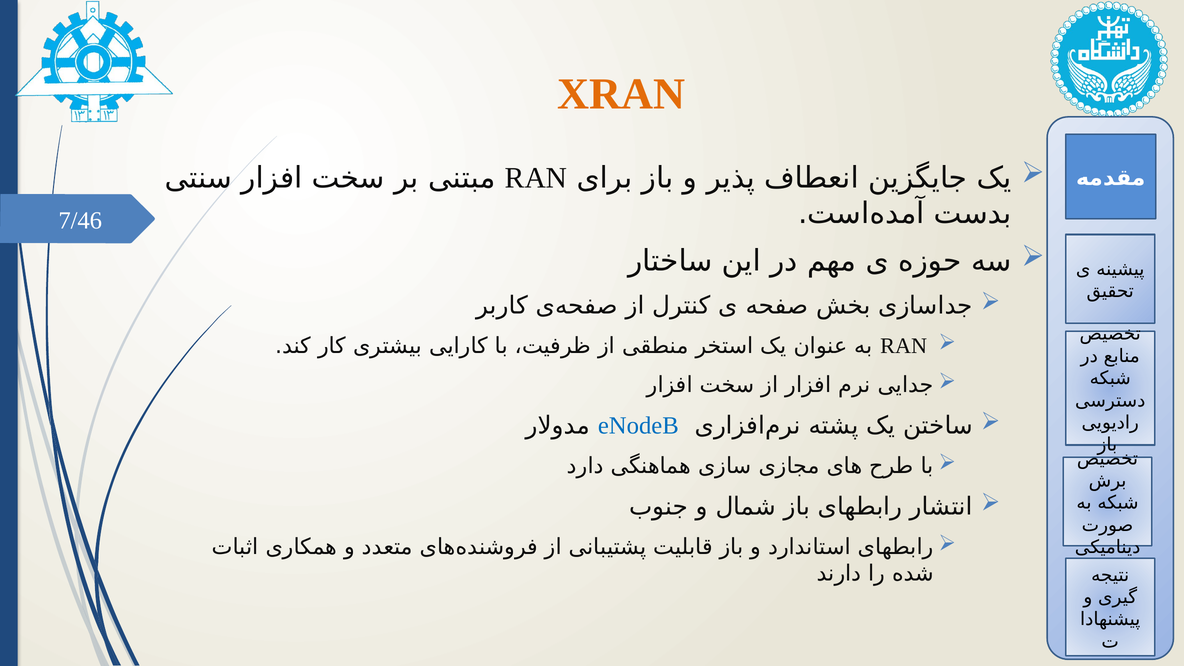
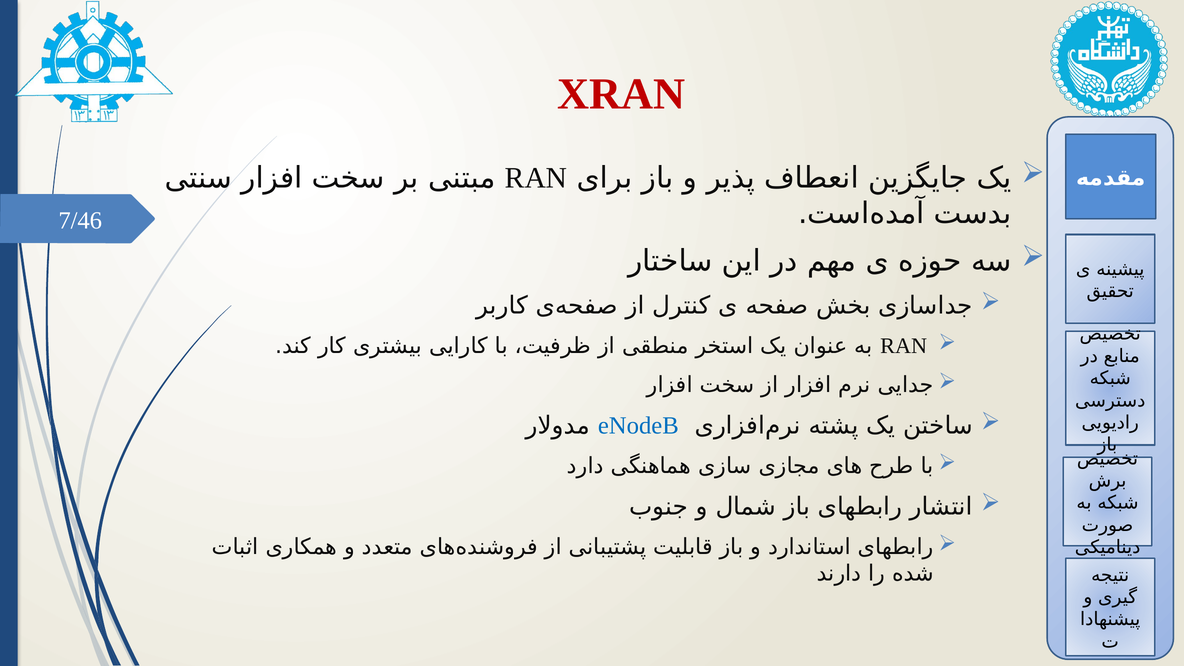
XRAN colour: orange -> red (621, 94)
